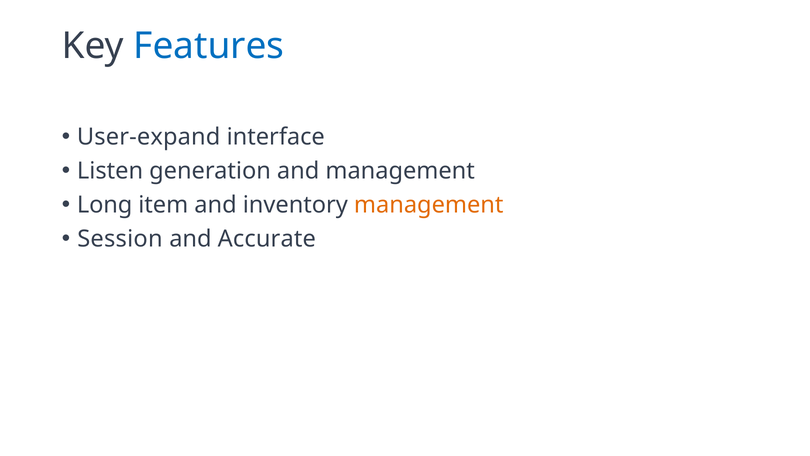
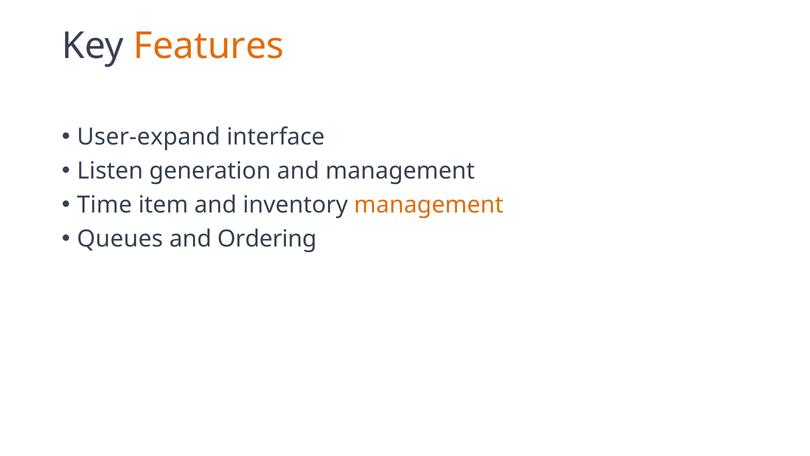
Features colour: blue -> orange (209, 46)
Long: Long -> Time (104, 205)
Session: Session -> Queues (120, 239)
Accurate: Accurate -> Ordering (267, 239)
